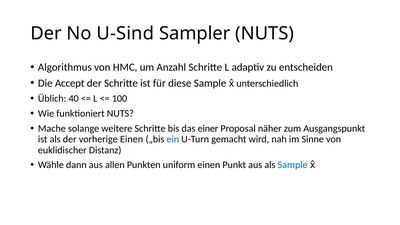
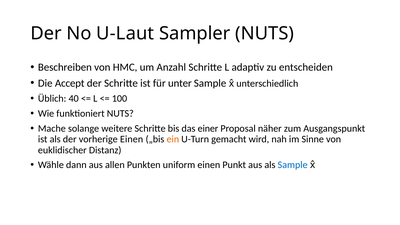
U-Sind: U-Sind -> U-Laut (125, 34)
Algorithmus: Algorithmus -> Beschreiben (65, 67)
diese: diese -> unter (180, 83)
ein colour: blue -> orange (173, 139)
